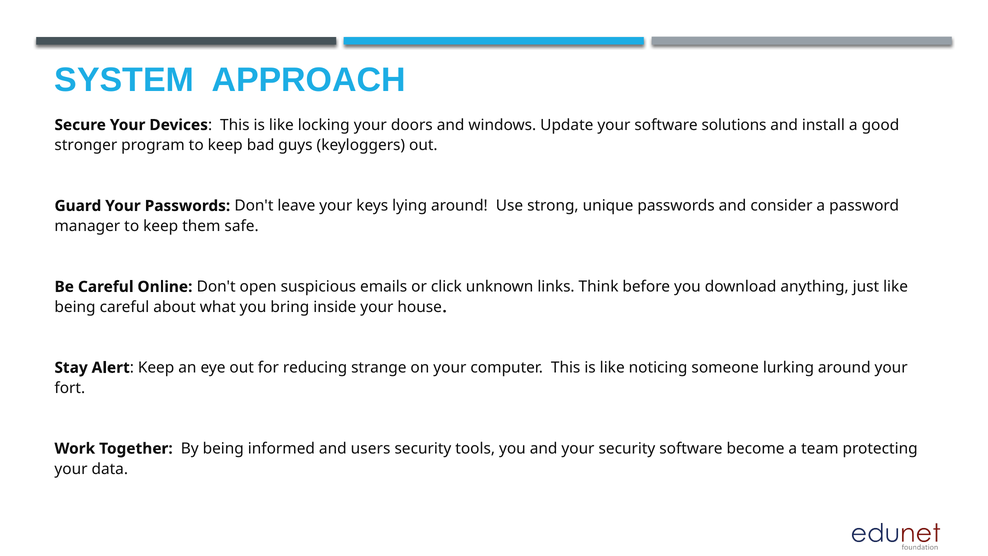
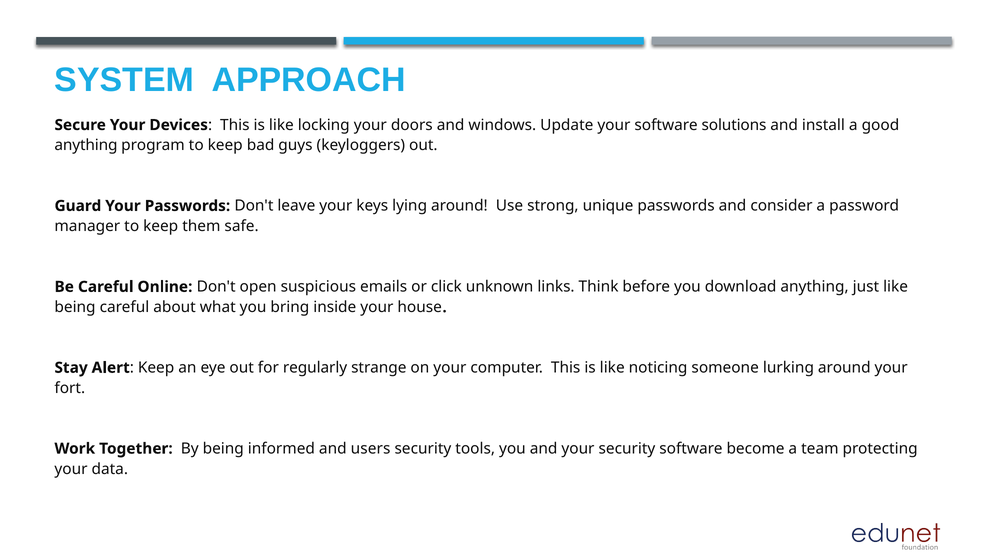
stronger: stronger -> anything (86, 145)
reducing: reducing -> regularly (315, 368)
